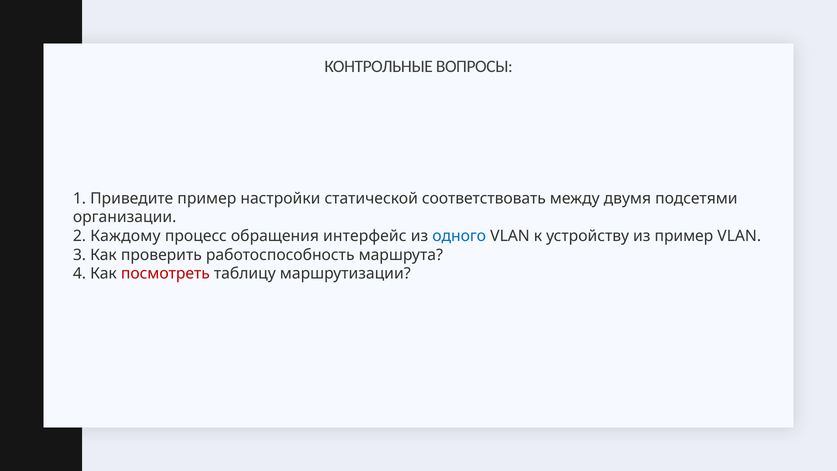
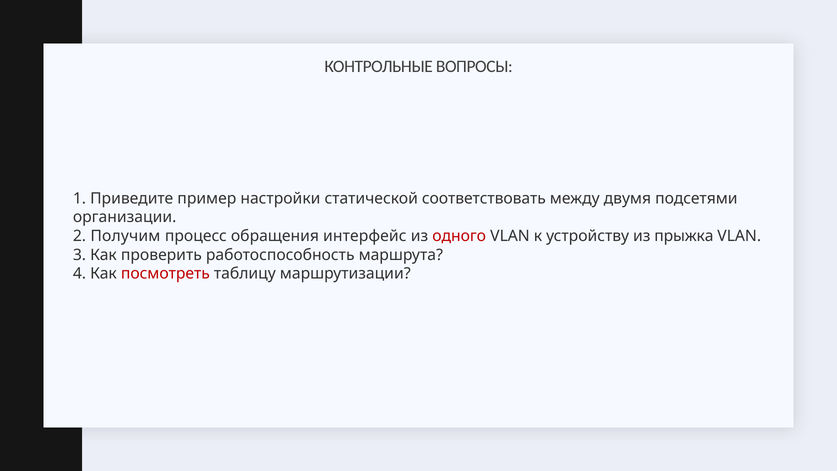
Каждому: Каждому -> Получим (125, 236)
одного colour: blue -> red (459, 236)
из пример: пример -> прыжка (684, 236)
